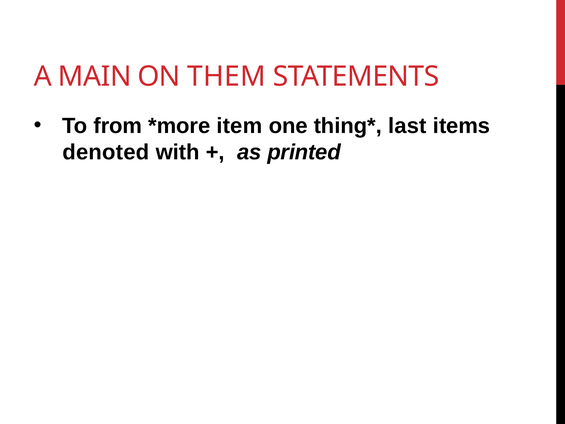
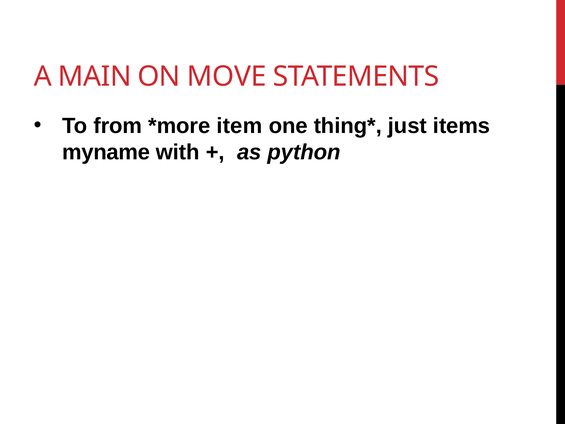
THEM: THEM -> MOVE (227, 76)
last: last -> just (407, 126)
denoted: denoted -> myname (106, 152)
printed: printed -> python (304, 152)
